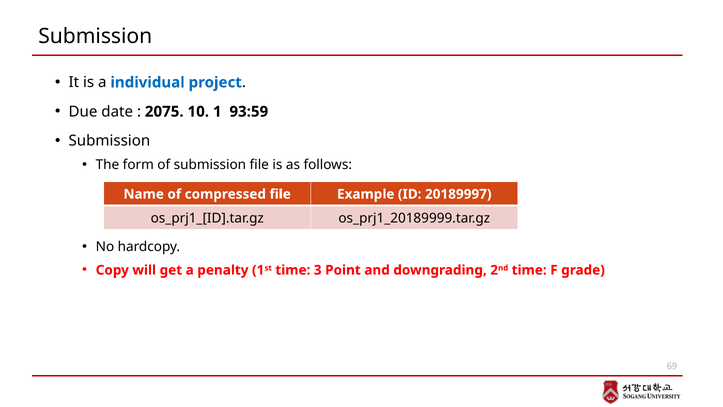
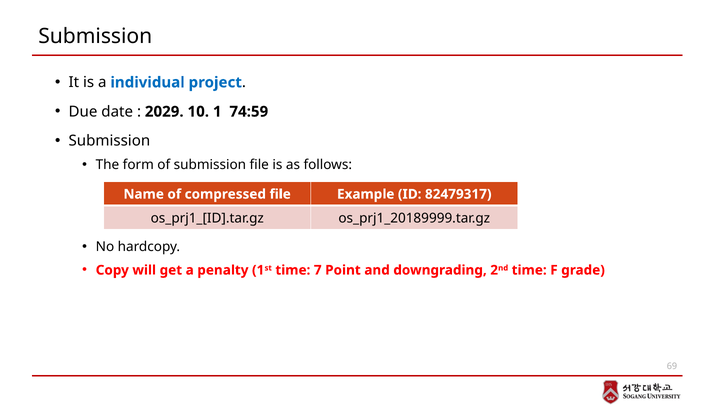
2075: 2075 -> 2029 (164, 112)
93:59: 93:59 -> 74:59 (249, 112)
20189997: 20189997 -> 82479317 (458, 194)
3: 3 -> 7 (318, 270)
